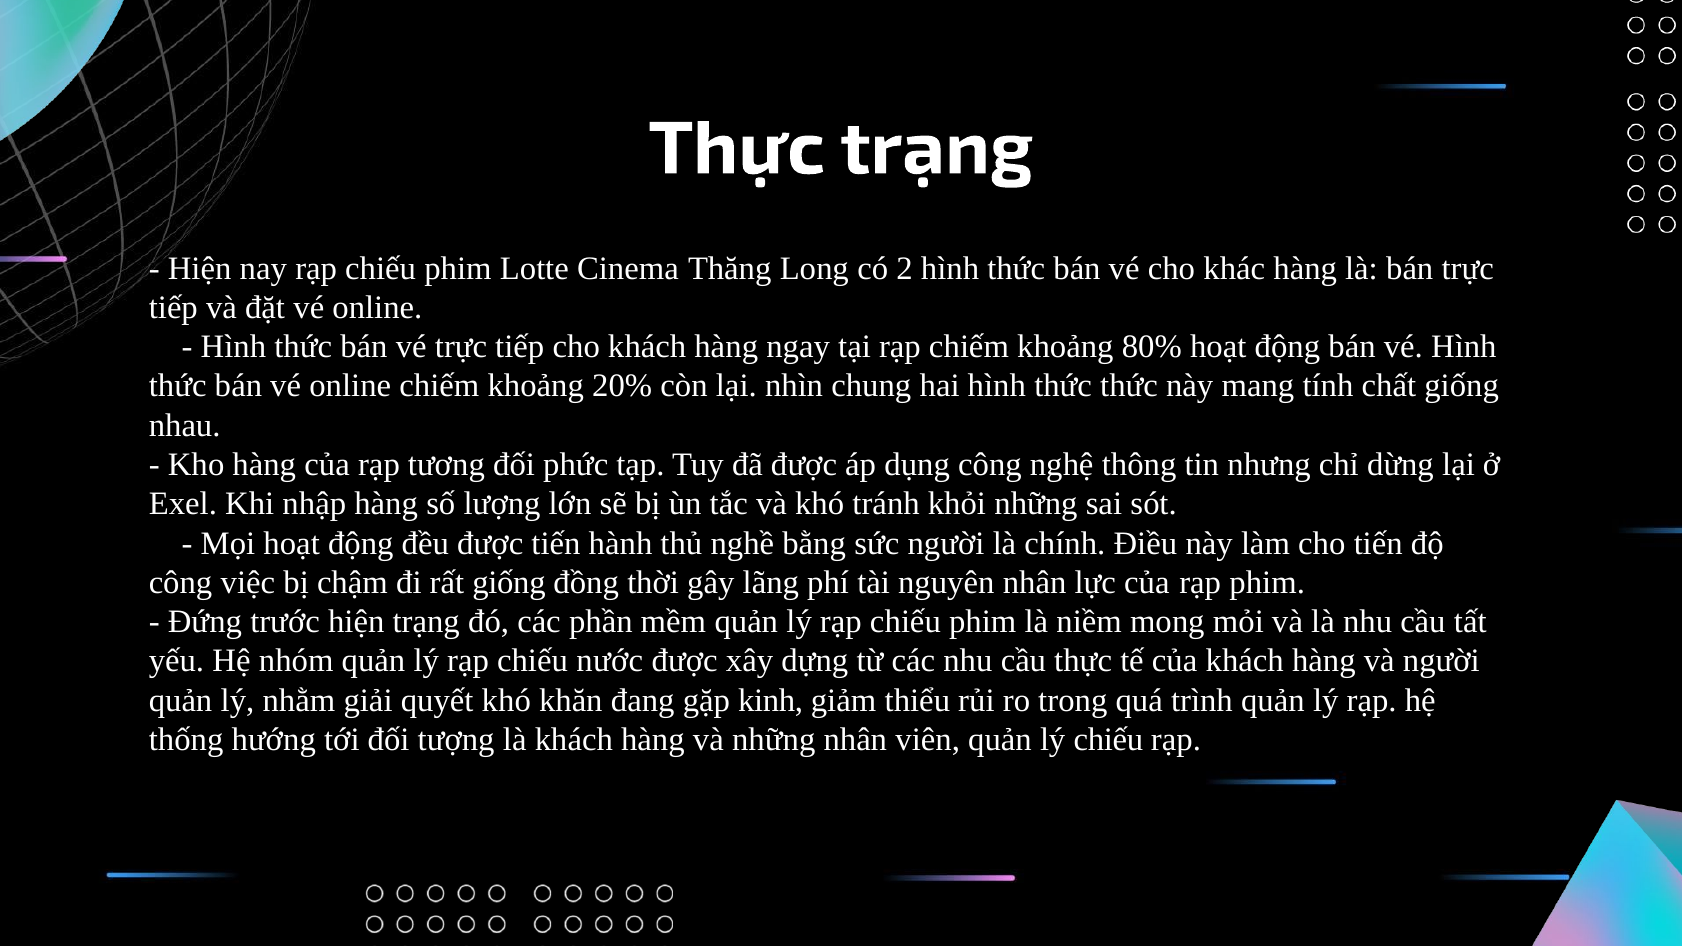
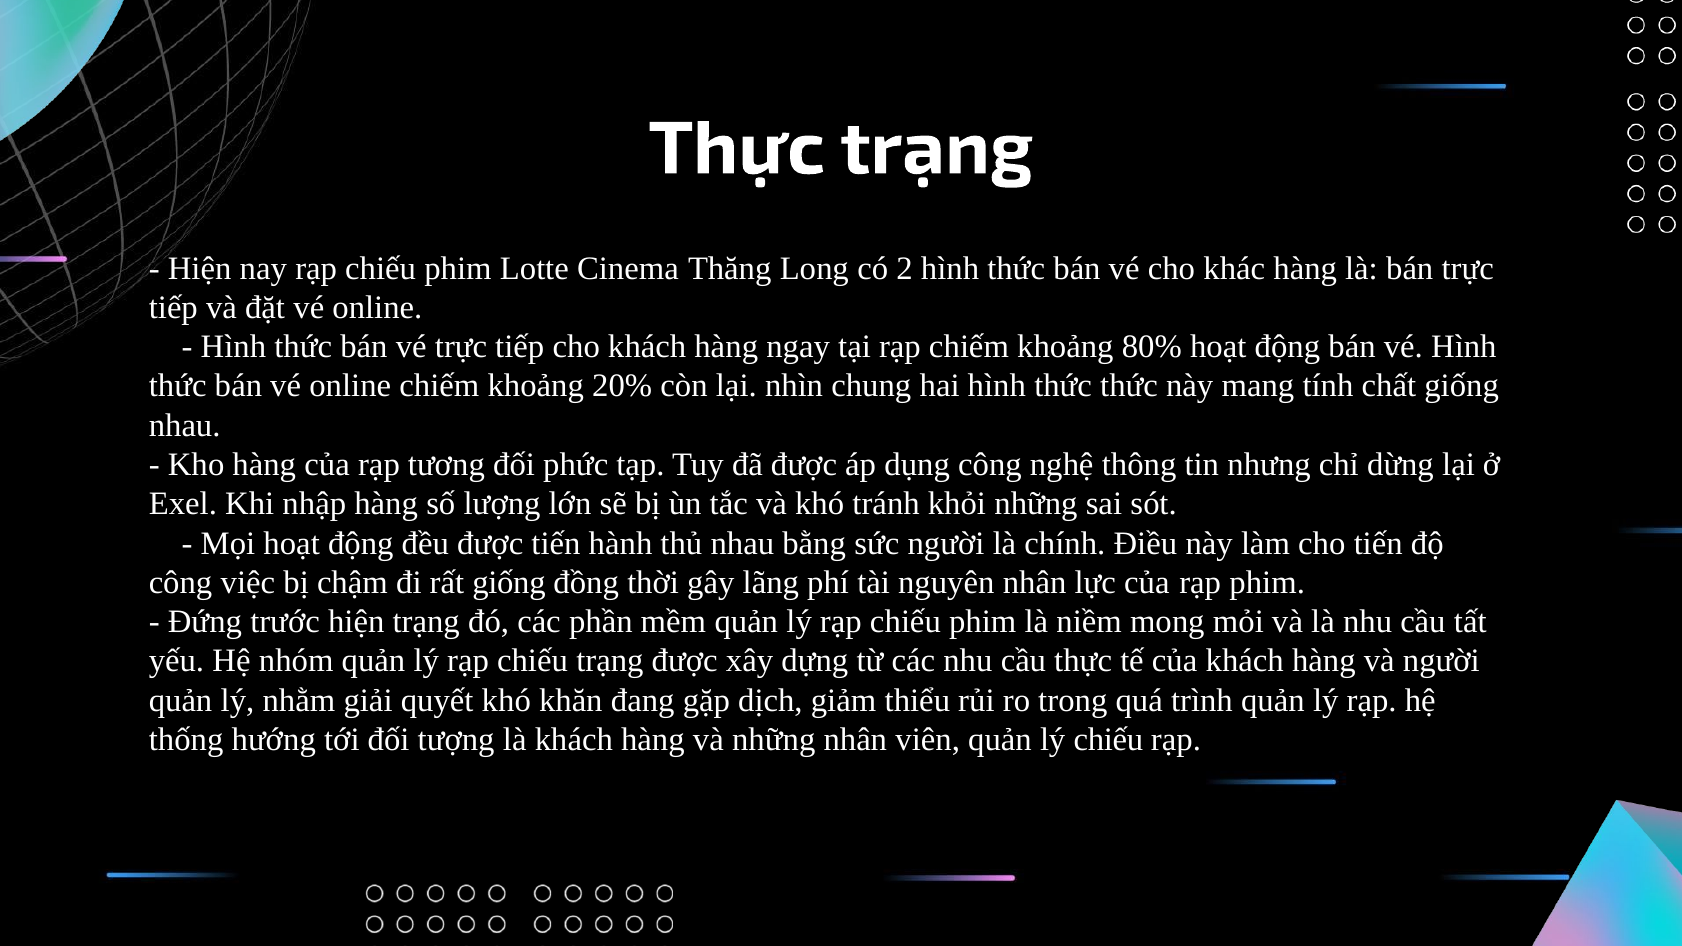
thủ nghề: nghề -> nhau (742, 543)
chiếu nước: nước -> trạng (610, 661)
kinh: kinh -> dịch (770, 700)
